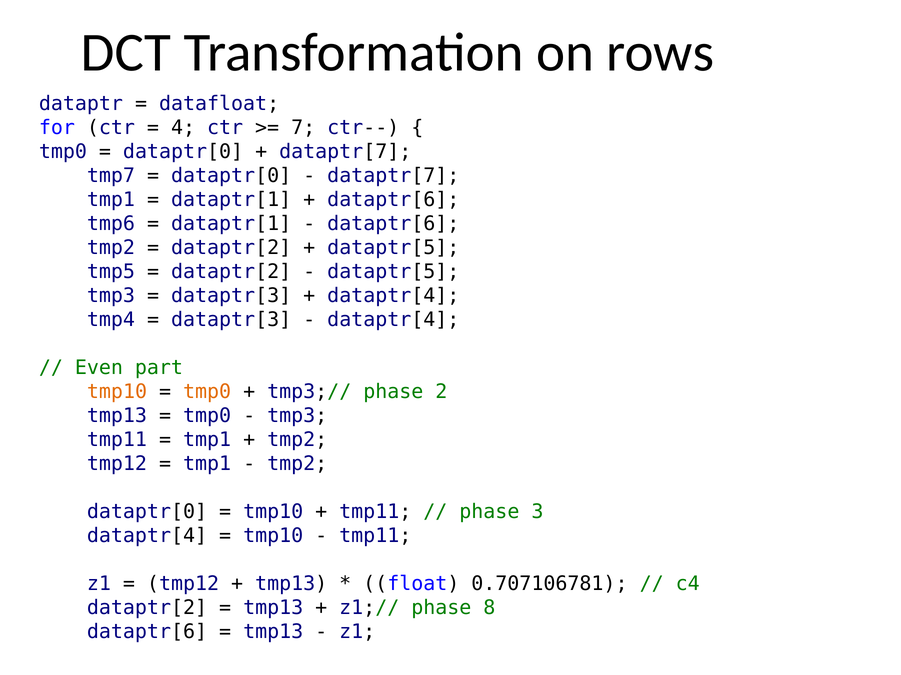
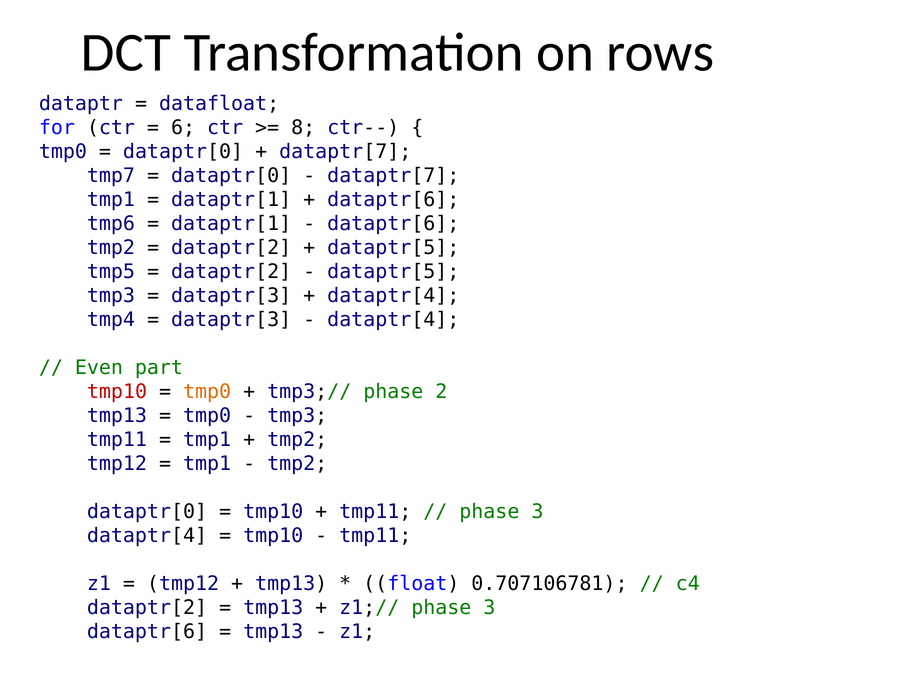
4: 4 -> 6 (183, 128)
7: 7 -> 8 (303, 128)
tmp10 colour: orange -> red (117, 392)
z1;// phase 8: 8 -> 3 (489, 608)
